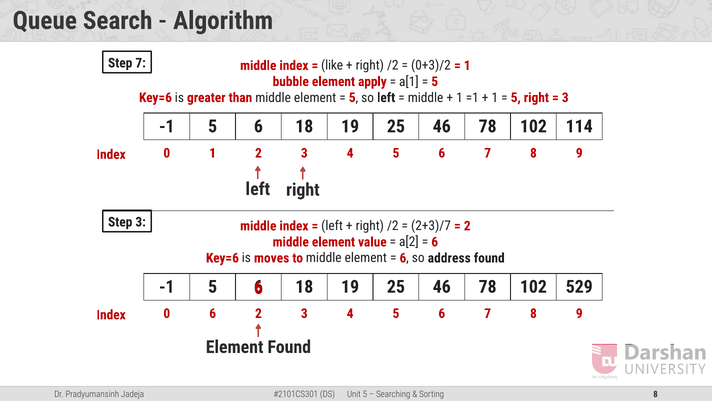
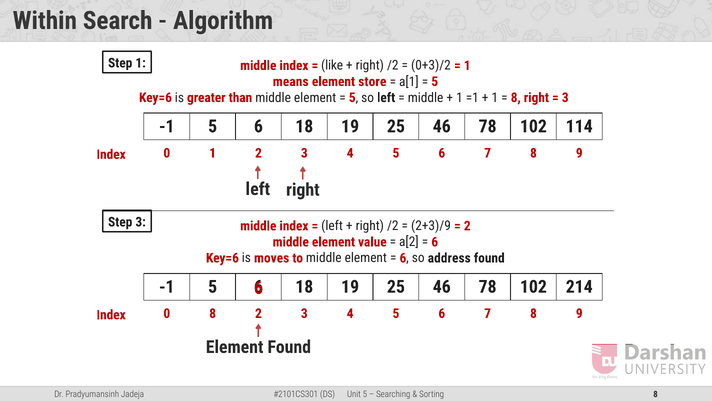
Queue: Queue -> Within (45, 21)
Step 7: 7 -> 1 (141, 63)
bubble: bubble -> means (291, 81)
apply: apply -> store (372, 81)
5: 5 -> 8 (516, 98)
2+3)/7: 2+3)/7 -> 2+3)/9 (431, 226)
529: 529 -> 214 (579, 286)
0 6: 6 -> 8 (213, 313)
